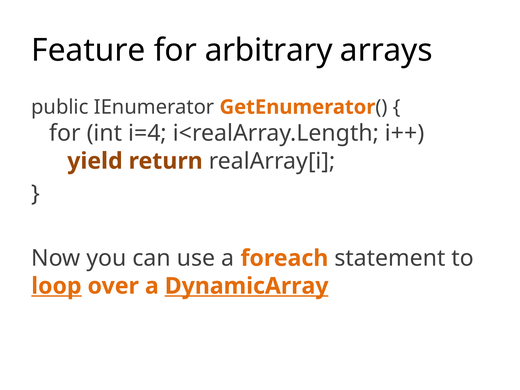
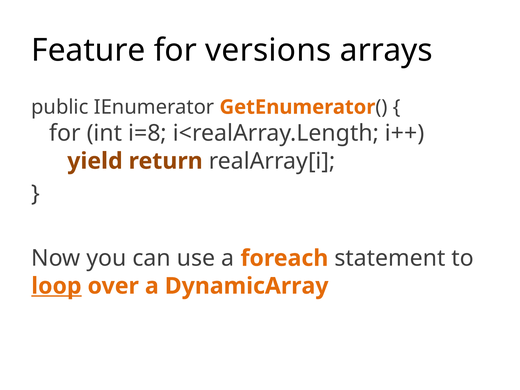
arbitrary: arbitrary -> versions (268, 50)
i=4: i=4 -> i=8 (148, 133)
DynamicArray underline: present -> none (247, 286)
